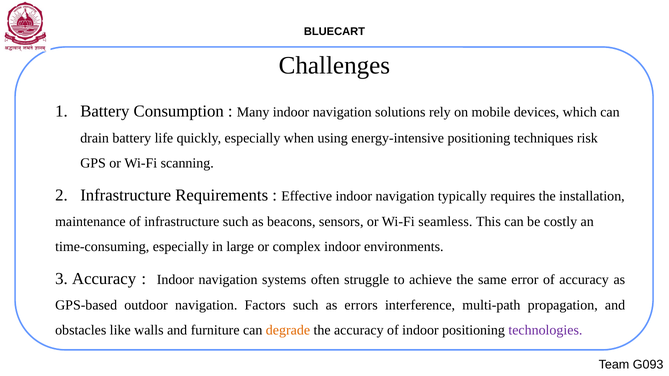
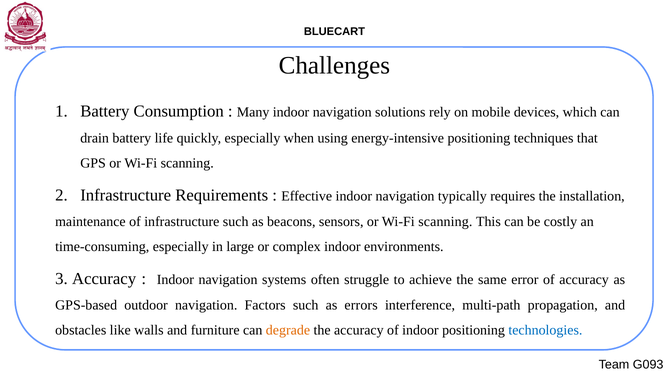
risk: risk -> that (587, 138)
sensors or Wi-Fi seamless: seamless -> scanning (445, 222)
technologies colour: purple -> blue (545, 330)
